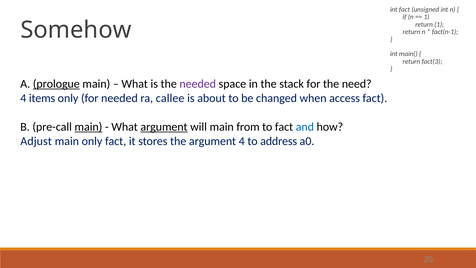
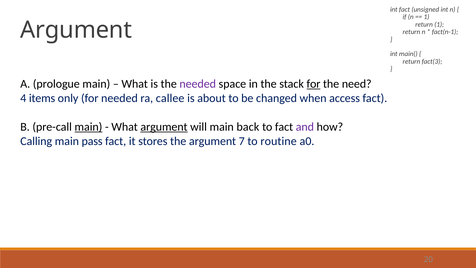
Somehow: Somehow -> Argument (76, 30)
prologue underline: present -> none (56, 84)
for underline: none -> present (313, 84)
from: from -> back (248, 127)
and colour: blue -> purple (305, 127)
Adjust: Adjust -> Calling (36, 141)
main only: only -> pass (92, 141)
argument 4: 4 -> 7 (242, 141)
address: address -> routine (279, 141)
